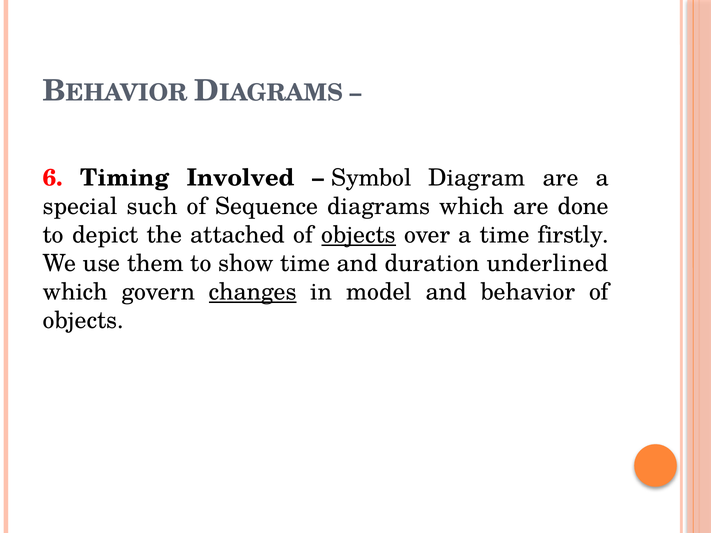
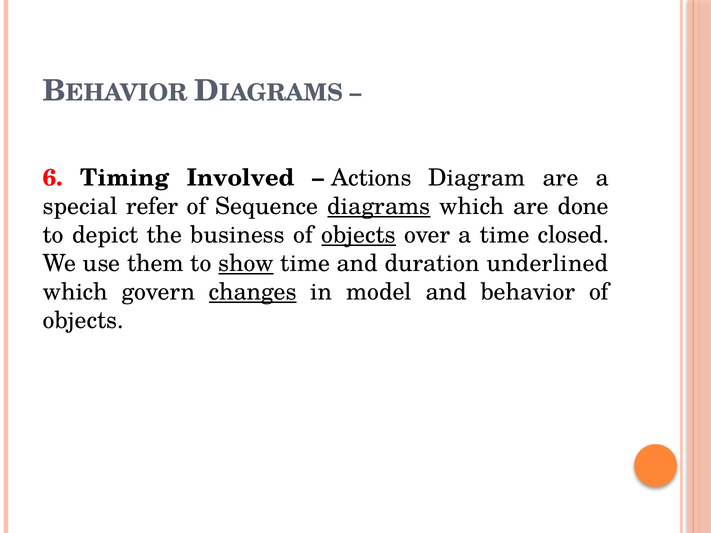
Symbol: Symbol -> Actions (371, 178)
such: such -> refer (152, 207)
diagrams underline: none -> present (379, 207)
attached: attached -> business (238, 235)
firstly: firstly -> closed (573, 235)
show underline: none -> present (246, 264)
